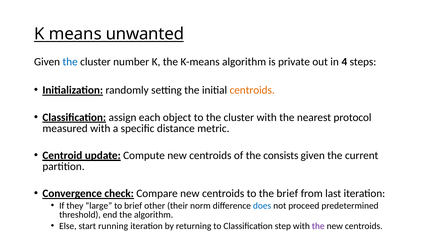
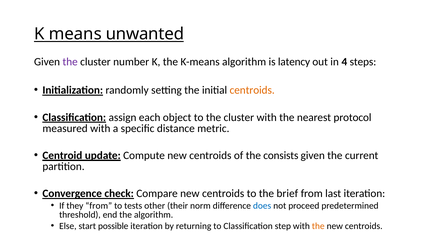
the colour: blue -> purple (70, 62)
private: private -> latency (294, 62)
they large: large -> from (99, 205)
to brief: brief -> tests (133, 205)
running: running -> possible (113, 225)
the colour: purple -> orange (318, 225)
